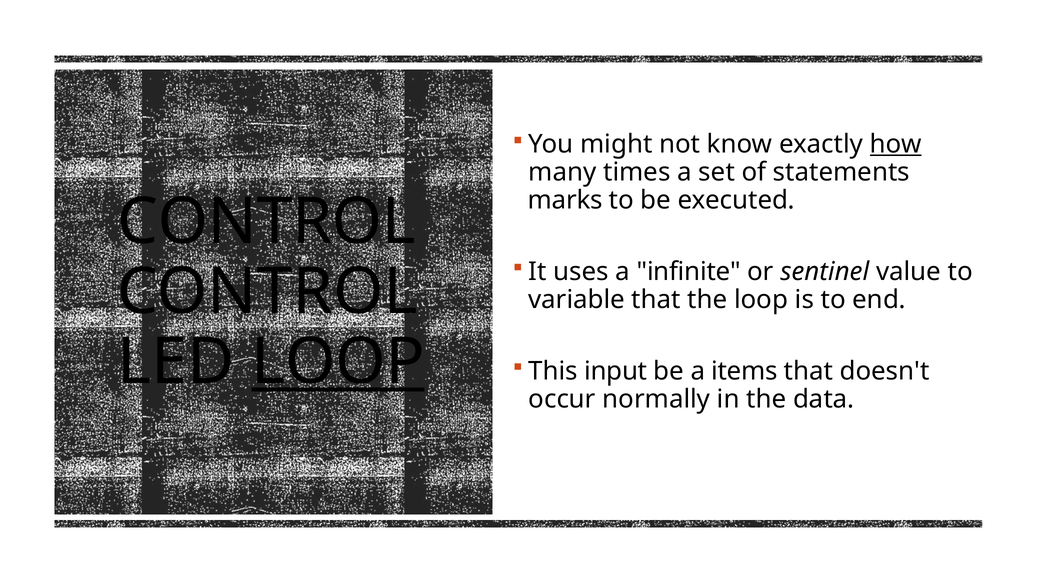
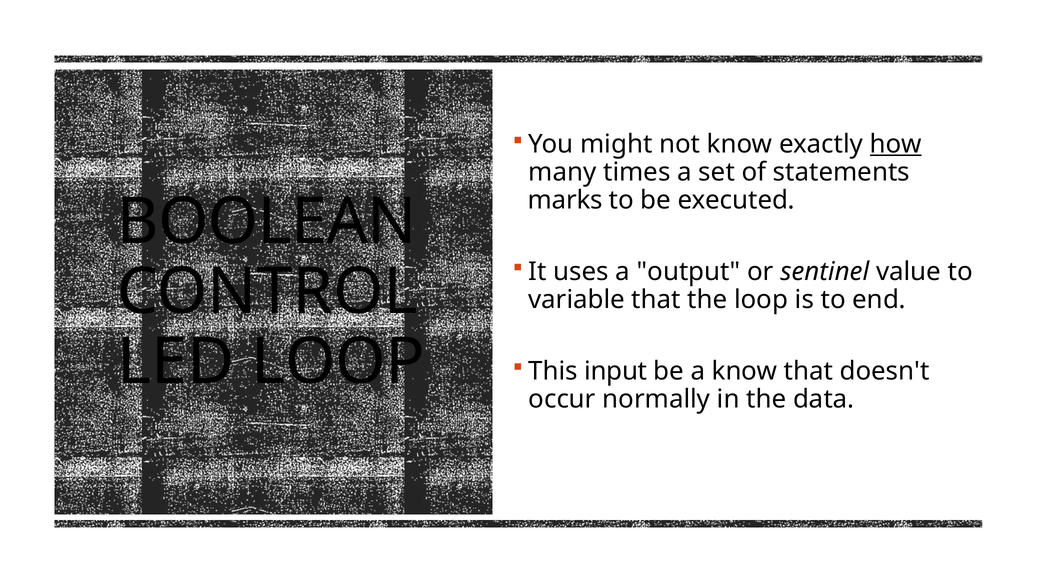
CONTROL: CONTROL -> BOOLEAN (267, 222)
infinite: infinite -> output (689, 272)
LOOP underline: present -> none (338, 362)
a items: items -> know (745, 371)
